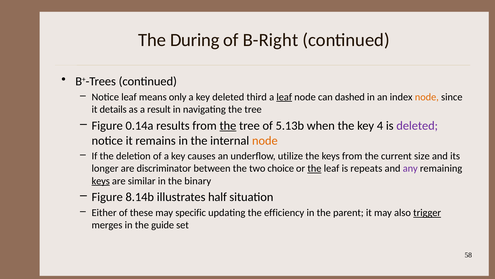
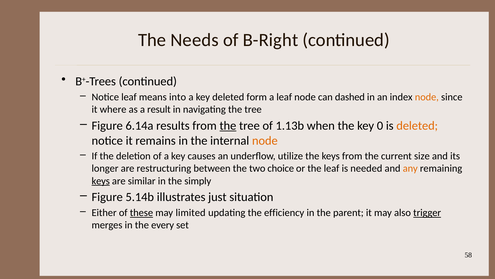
During: During -> Needs (195, 40)
only: only -> into (178, 97)
third: third -> form (257, 97)
leaf underline: present -> none (284, 97)
details: details -> where (113, 109)
0.14a: 0.14a -> 6.14a (139, 125)
5.13b: 5.13b -> 1.13b (290, 125)
4: 4 -> 0 (380, 125)
deleted colour: purple -> orange (417, 125)
discriminator: discriminator -> restructuring (164, 168)
the underline: present -> none (314, 168)
repeats: repeats -> needed (366, 168)
any colour: purple -> orange (410, 168)
binary: binary -> simply (198, 181)
8.14b: 8.14b -> 5.14b (140, 197)
half: half -> just (217, 197)
these underline: none -> present (141, 212)
specific: specific -> limited (191, 212)
guide: guide -> every (163, 225)
